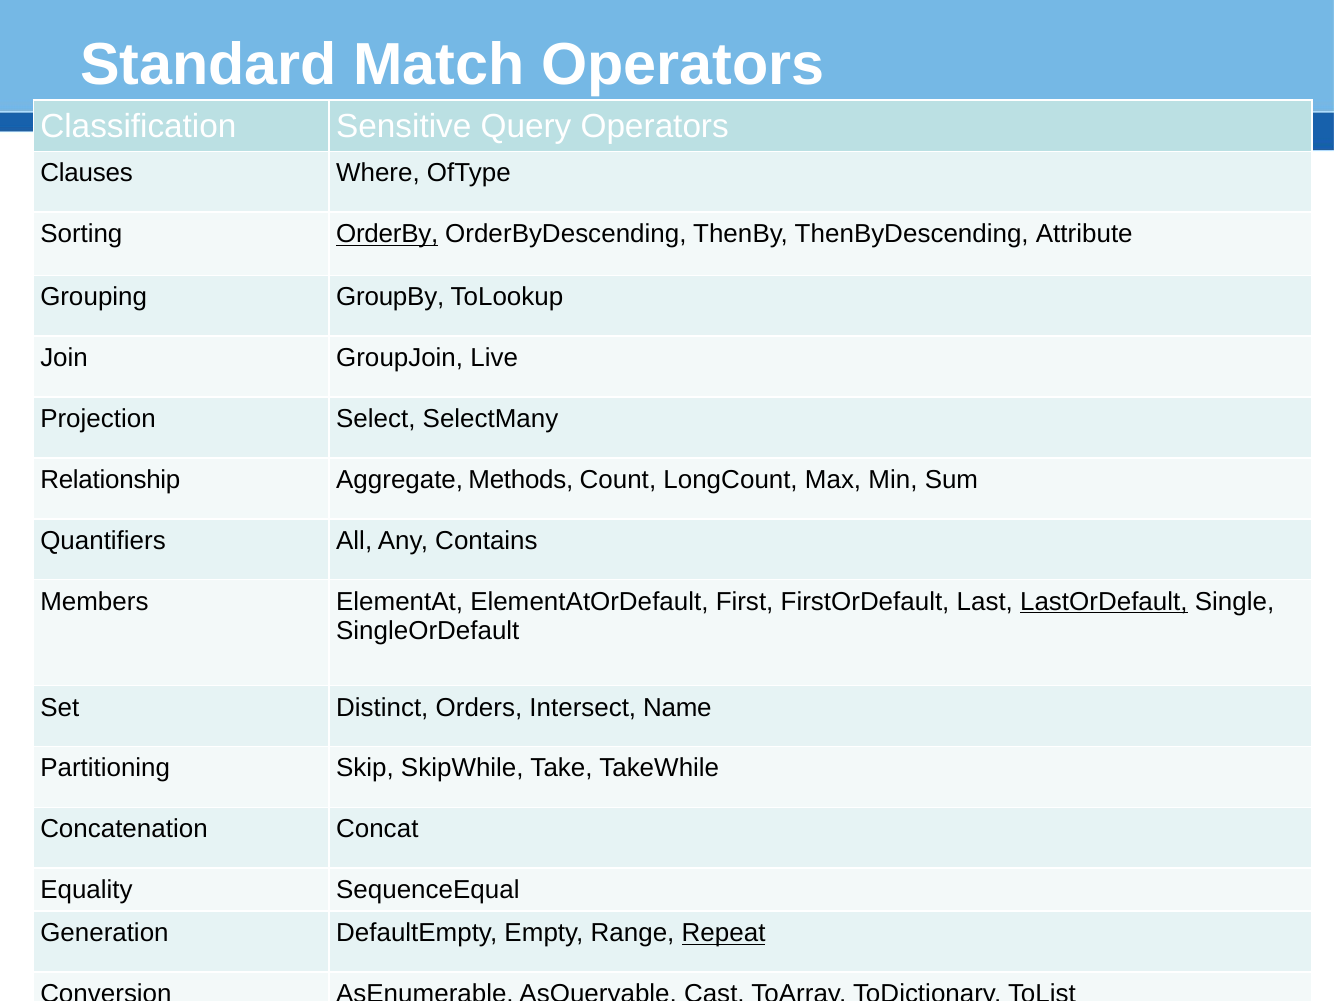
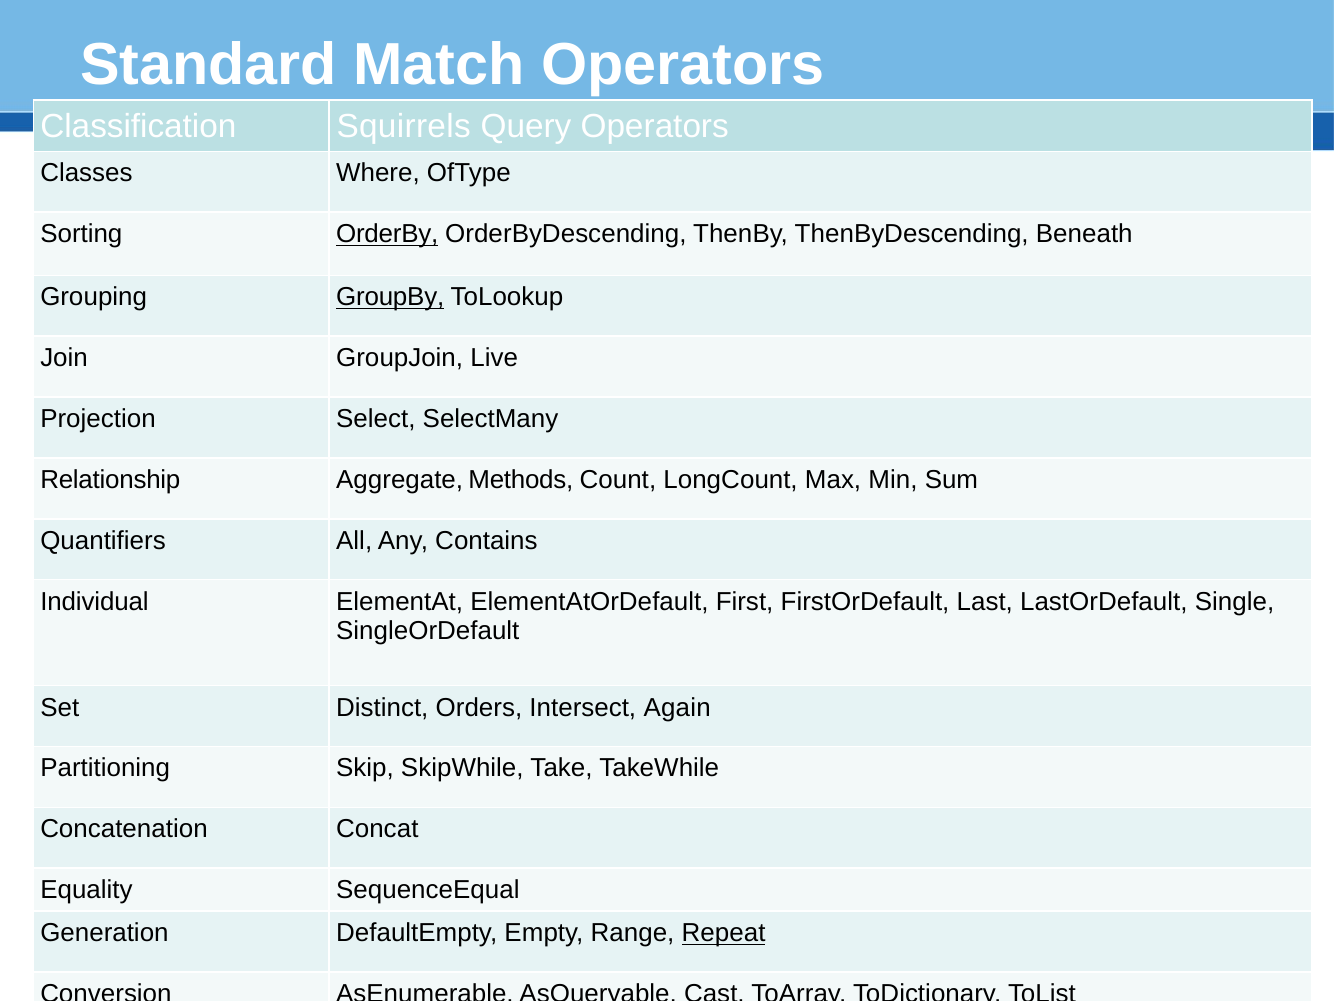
Sensitive: Sensitive -> Squirrels (404, 126)
Clauses: Clauses -> Classes (86, 173)
Attribute: Attribute -> Beneath (1084, 234)
GroupBy underline: none -> present (390, 297)
Members: Members -> Individual (94, 601)
LastOrDefault underline: present -> none (1104, 601)
Name: Name -> Again (677, 707)
